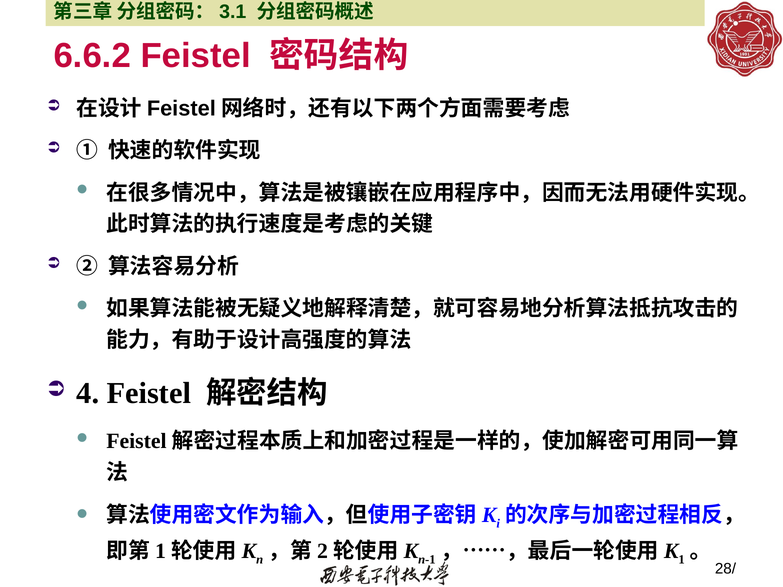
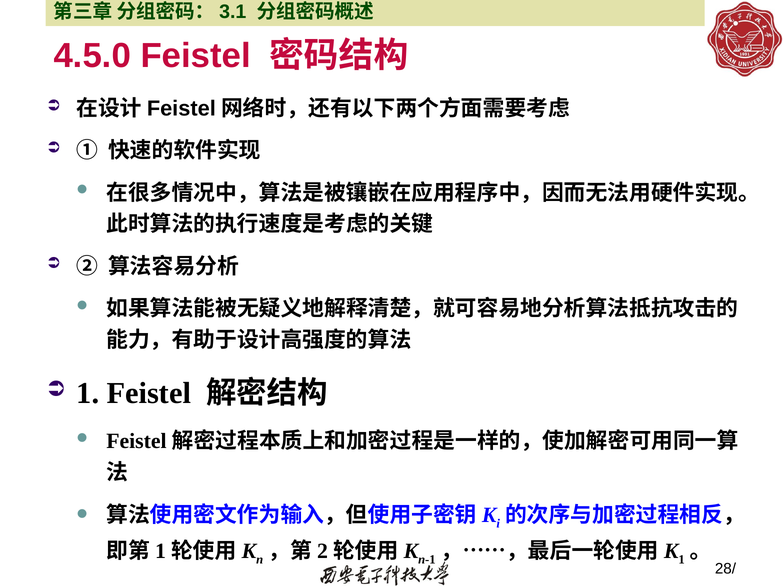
6.6.2: 6.6.2 -> 4.5.0 (92, 56)
4: 4 -> 1 (88, 394)
